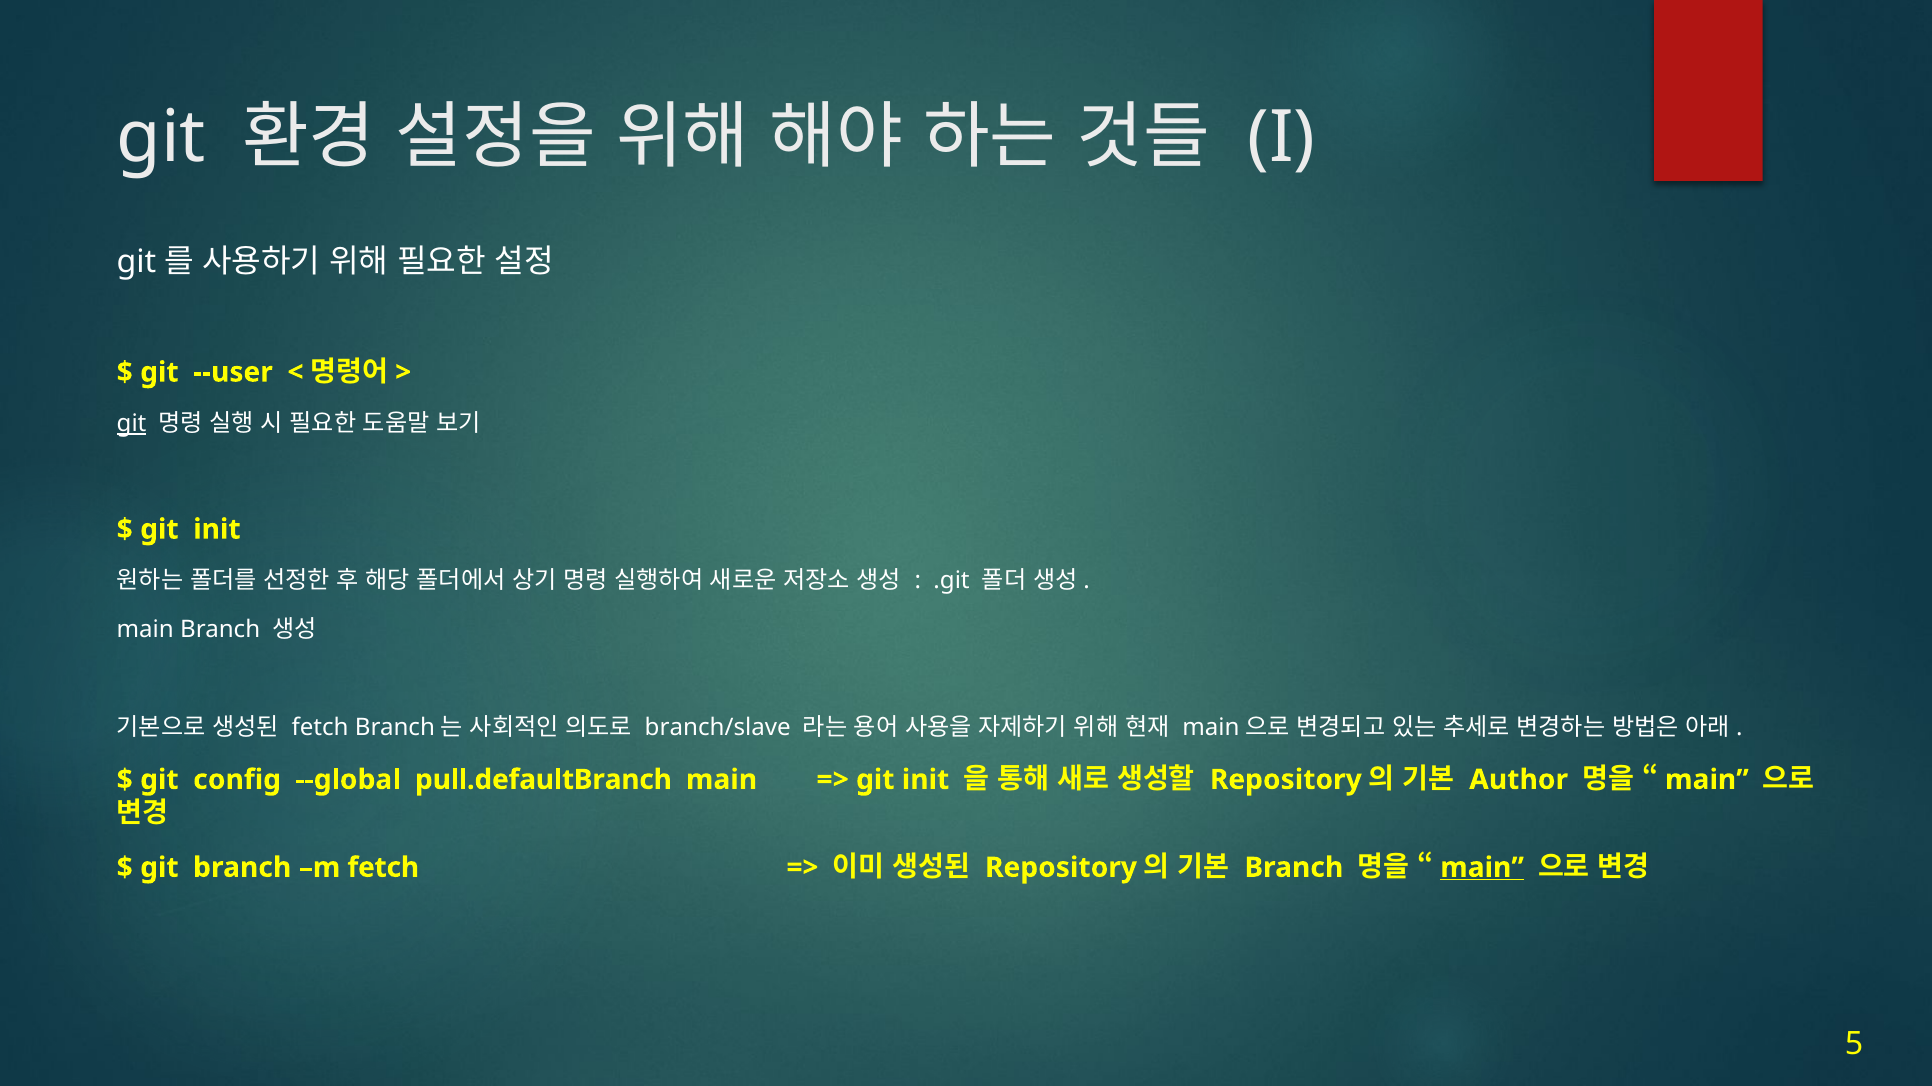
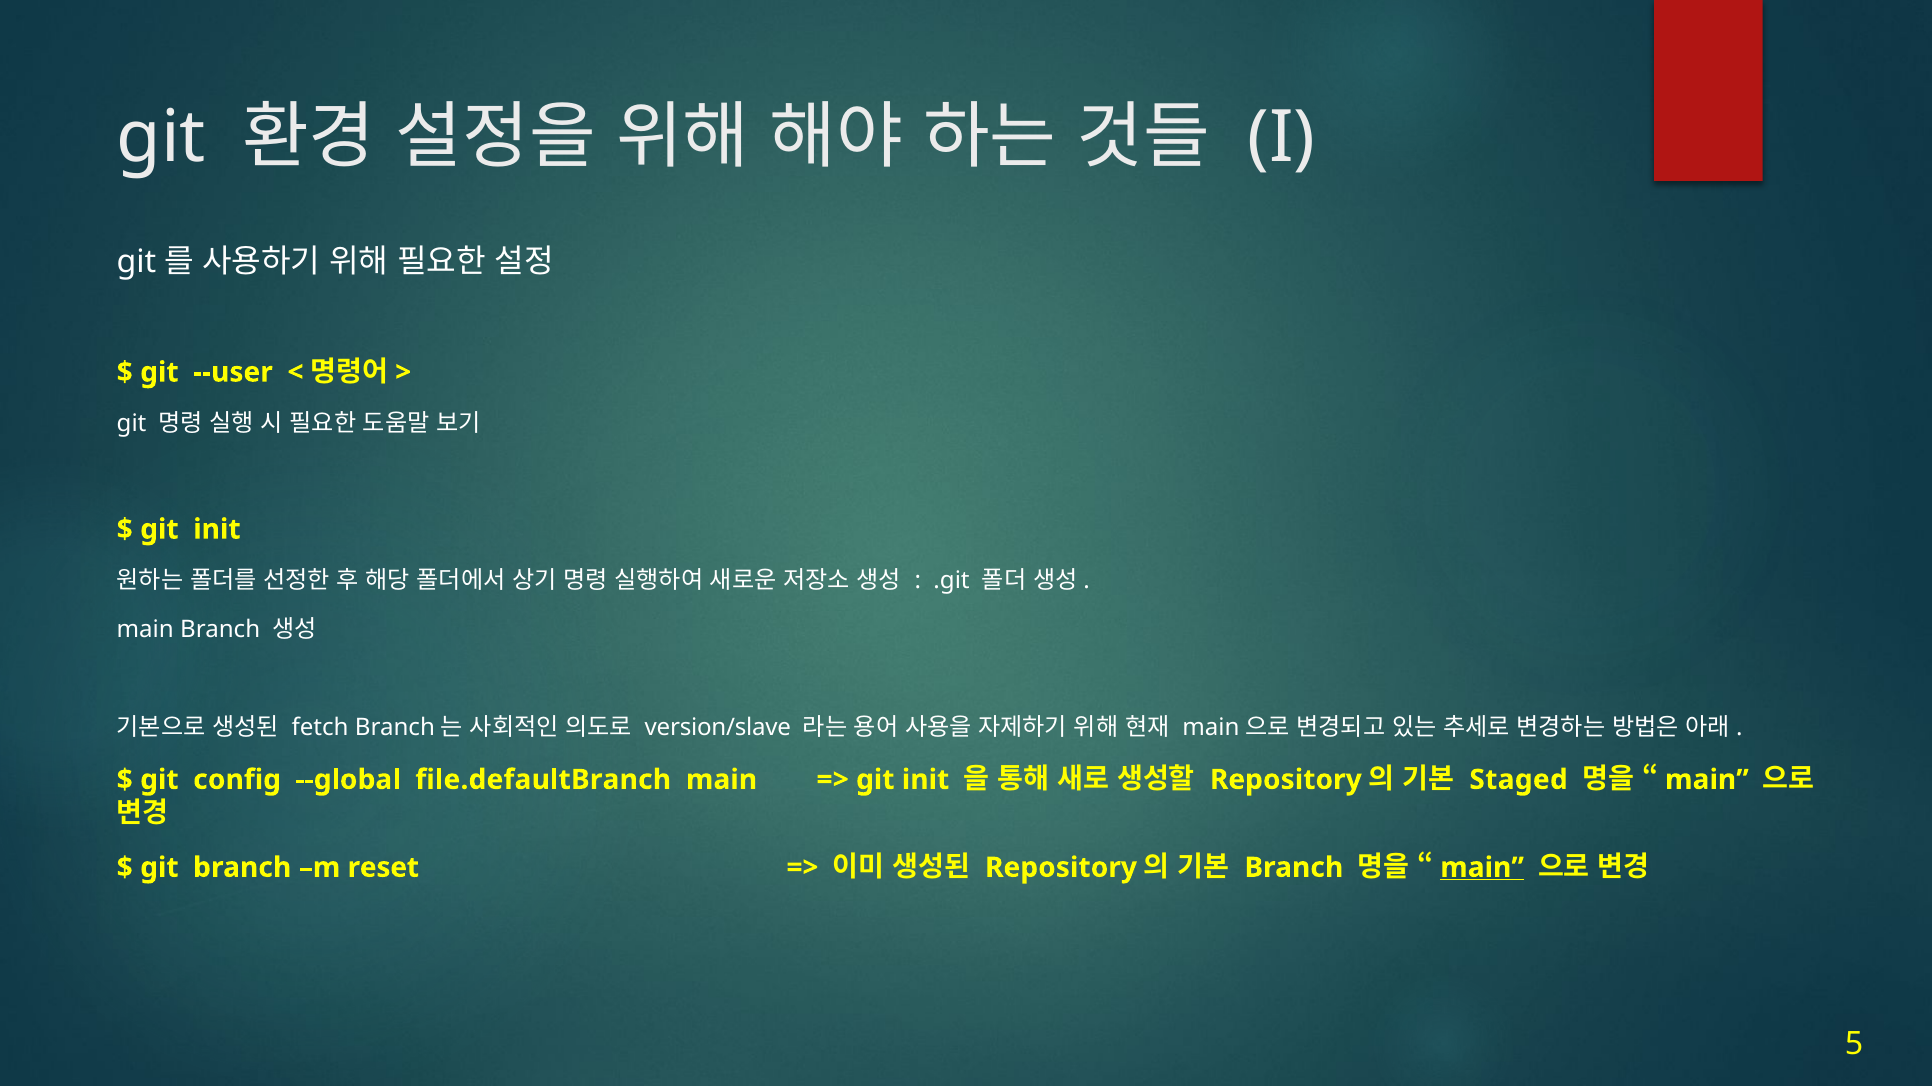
git underline: present -> none (132, 424)
branch/slave: branch/slave -> version/slave (718, 728)
pull.defaultBranch: pull.defaultBranch -> file.defaultBranch (543, 780)
Author: Author -> Staged (1519, 780)
m fetch: fetch -> reset (383, 868)
